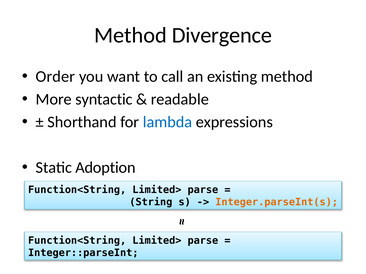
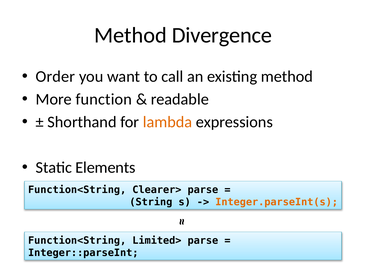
syntactic: syntactic -> function (104, 100)
lambda colour: blue -> orange (168, 122)
Adoption: Adoption -> Elements (105, 168)
Limited>: Limited> -> Clearer> (157, 190)
